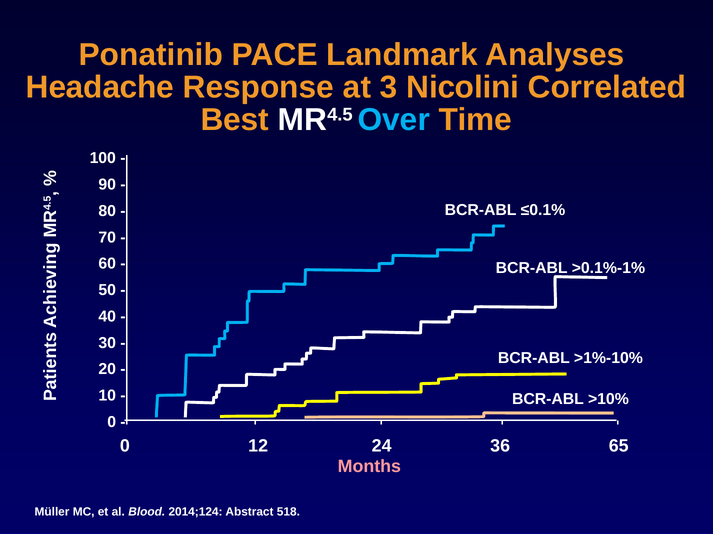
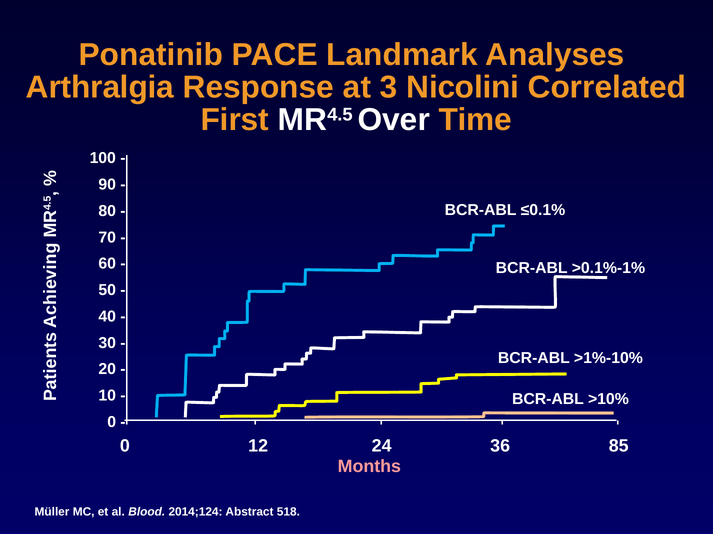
Headache: Headache -> Arthralgia (100, 87)
Best: Best -> First (235, 120)
Over colour: light blue -> white (394, 120)
65: 65 -> 85 (619, 447)
